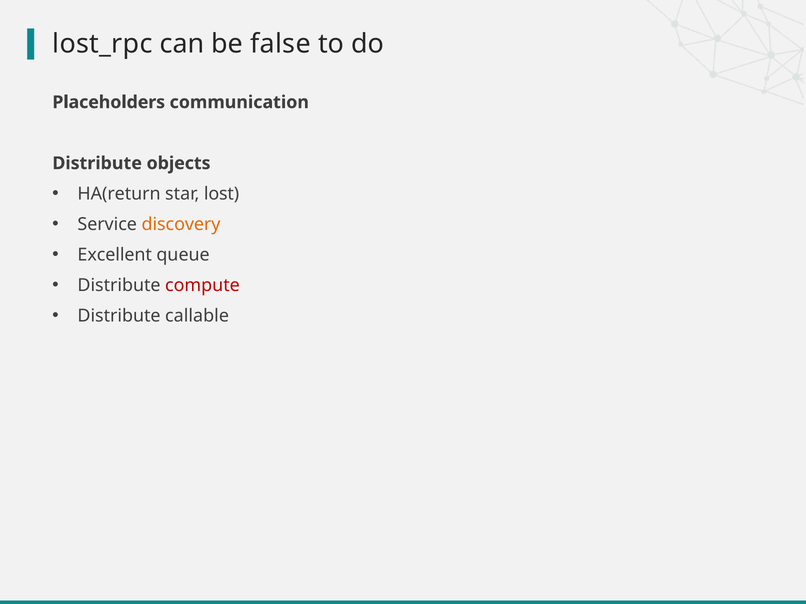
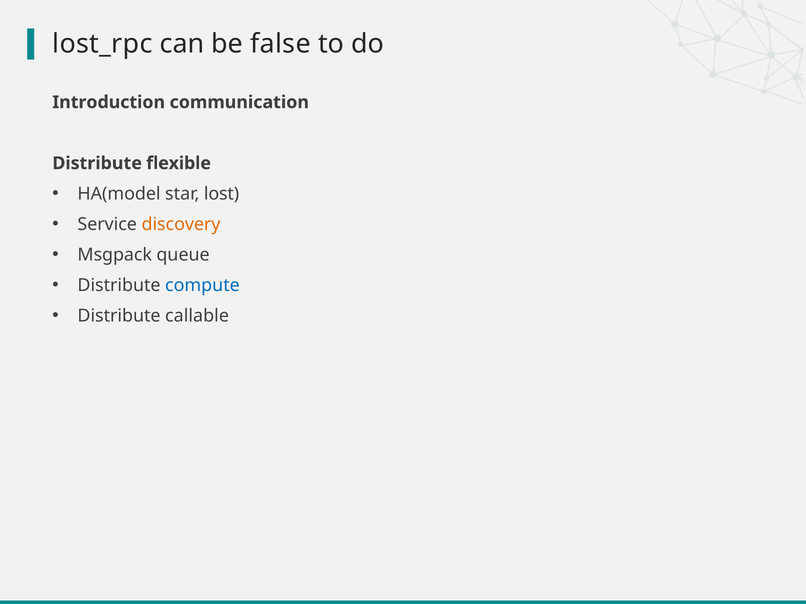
Placeholders: Placeholders -> Introduction (109, 102)
objects: objects -> flexible (179, 163)
HA(return: HA(return -> HA(model (119, 194)
Excellent: Excellent -> Msgpack (115, 255)
compute colour: red -> blue (202, 285)
